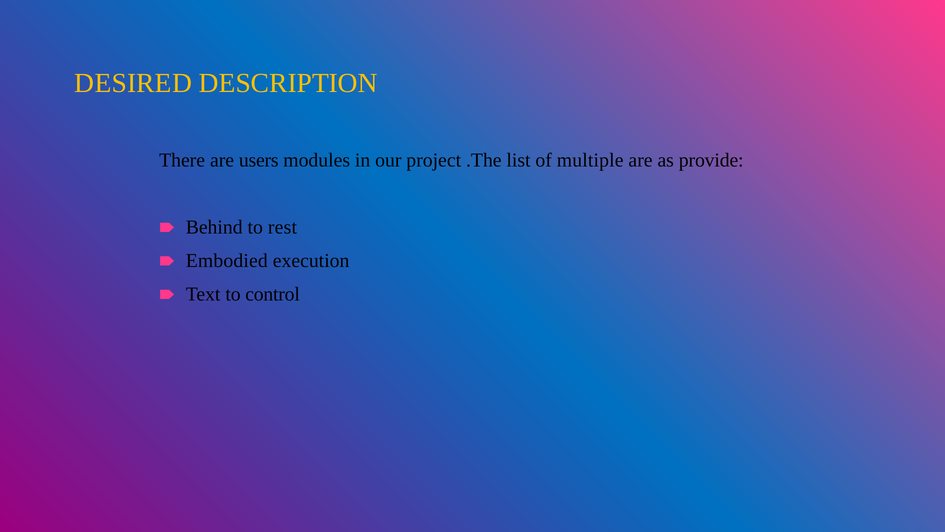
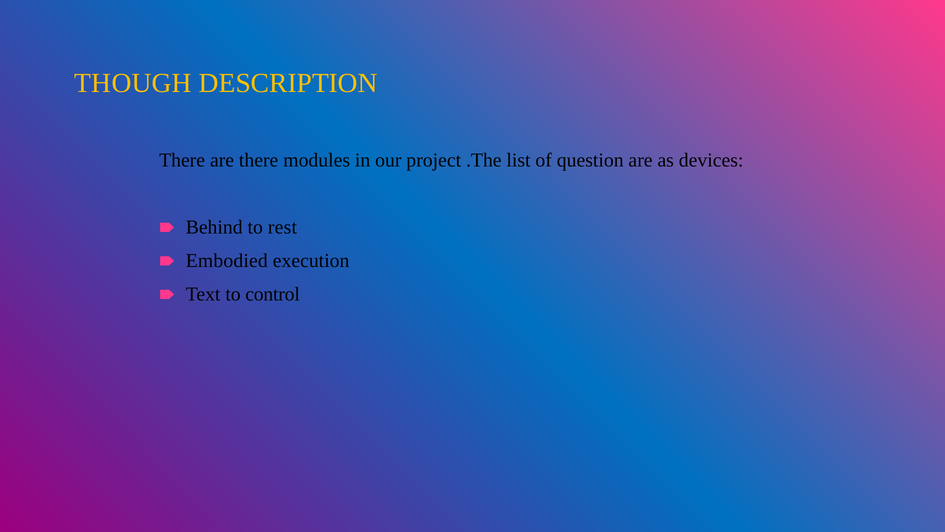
DESIRED: DESIRED -> THOUGH (133, 83)
are users: users -> there (259, 160)
multiple: multiple -> question (590, 160)
provide: provide -> devices (711, 160)
